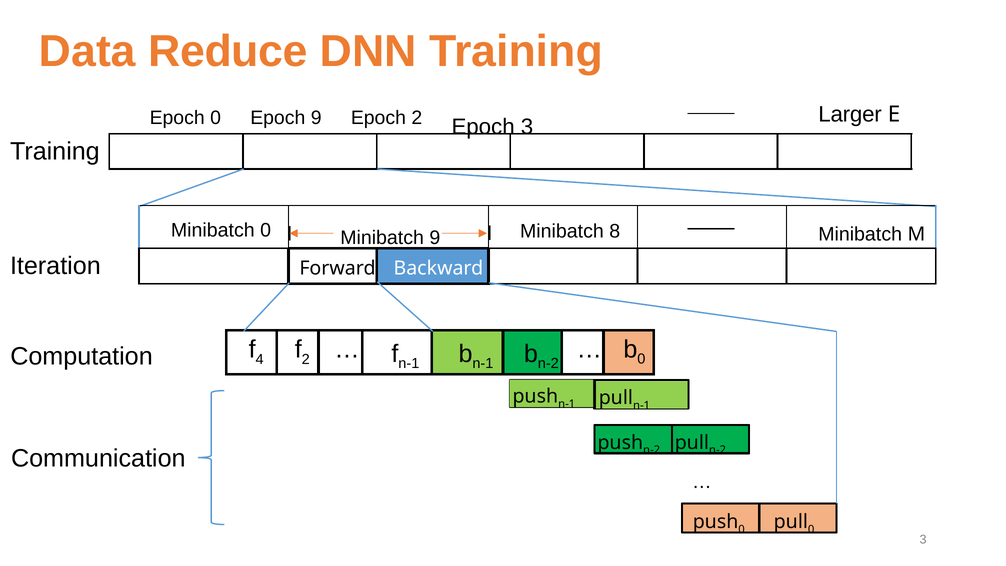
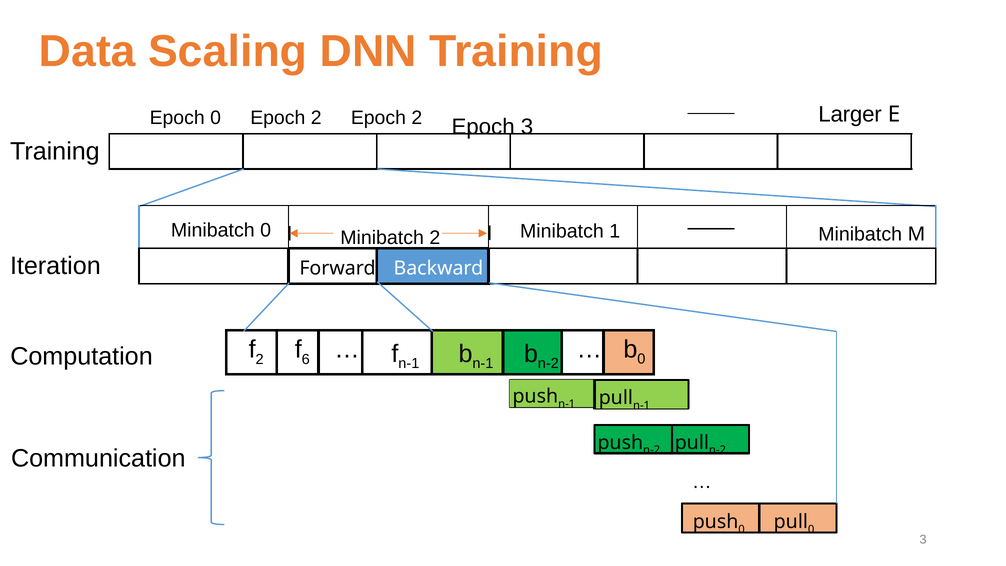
Reduce: Reduce -> Scaling (228, 51)
0 Epoch 9: 9 -> 2 (316, 118)
Minibatch 9: 9 -> 2 (435, 238)
8: 8 -> 1 (615, 231)
4: 4 -> 2 (260, 359)
2: 2 -> 6 (306, 359)
